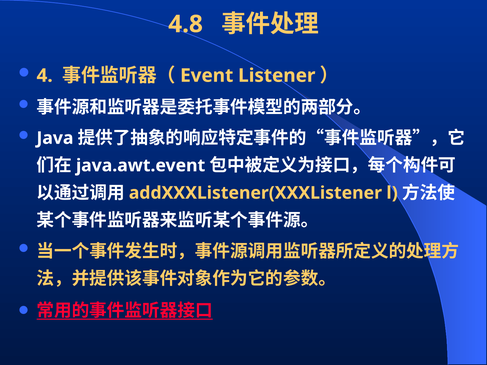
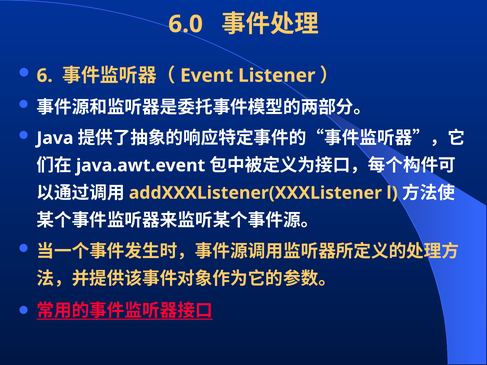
4.8: 4.8 -> 6.0 (186, 24)
4: 4 -> 6 (45, 76)
